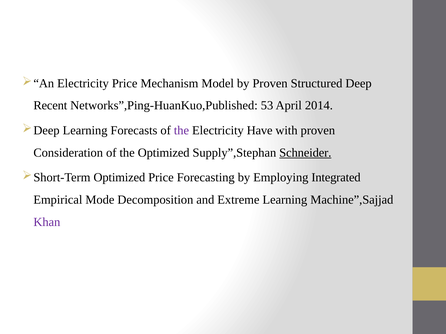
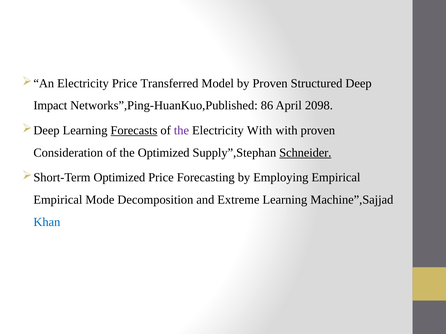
Mechanism: Mechanism -> Transferred (169, 83)
Recent: Recent -> Impact (50, 106)
53: 53 -> 86 (267, 106)
2014: 2014 -> 2098 (319, 106)
Forecasts underline: none -> present (134, 131)
Electricity Have: Have -> With (260, 131)
Employing Integrated: Integrated -> Empirical (336, 178)
Khan colour: purple -> blue (47, 222)
